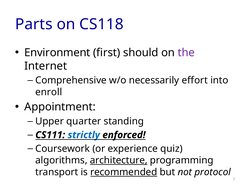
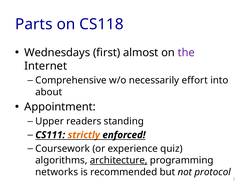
Environment: Environment -> Wednesdays (57, 52)
should: should -> almost (141, 52)
enroll: enroll -> about (49, 92)
quarter: quarter -> readers (84, 121)
strictly colour: blue -> orange (84, 135)
transport: transport -> networks (57, 172)
recommended underline: present -> none (124, 172)
